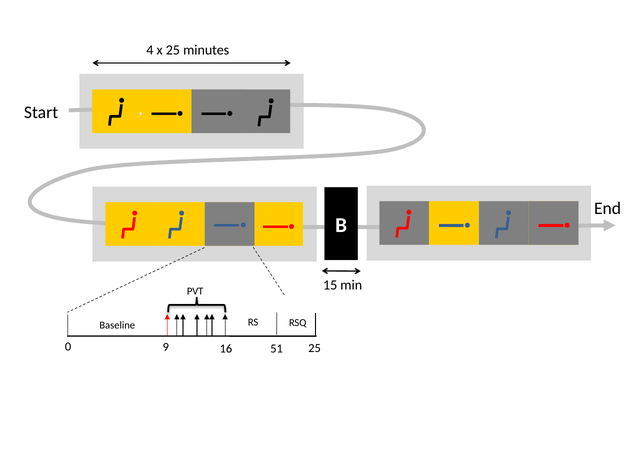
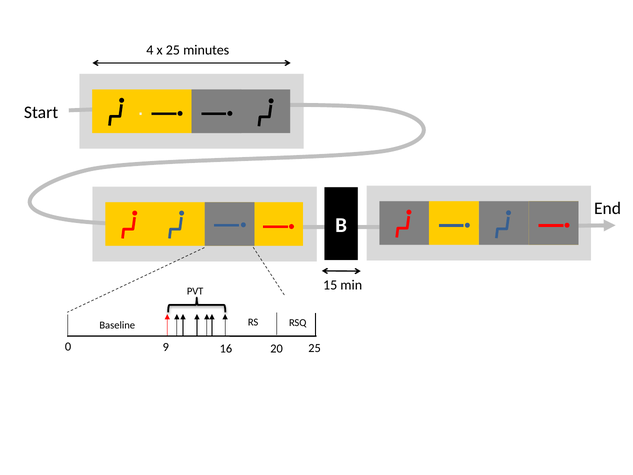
51: 51 -> 20 (277, 348)
